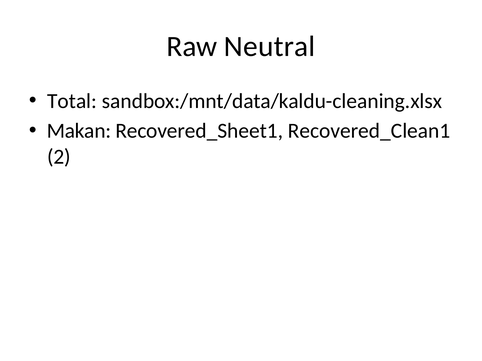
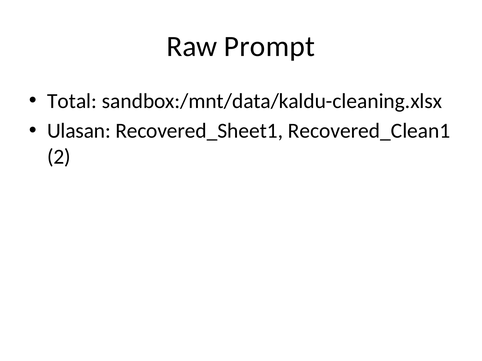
Neutral: Neutral -> Prompt (270, 47)
Makan: Makan -> Ulasan (79, 131)
